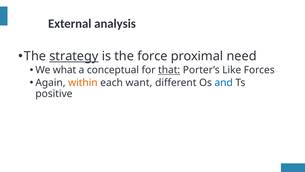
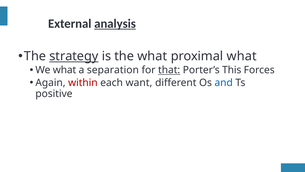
analysis underline: none -> present (115, 24)
the force: force -> what (152, 56)
proximal need: need -> what (242, 56)
conceptual: conceptual -> separation (113, 70)
Like: Like -> This (232, 70)
within colour: orange -> red (83, 82)
